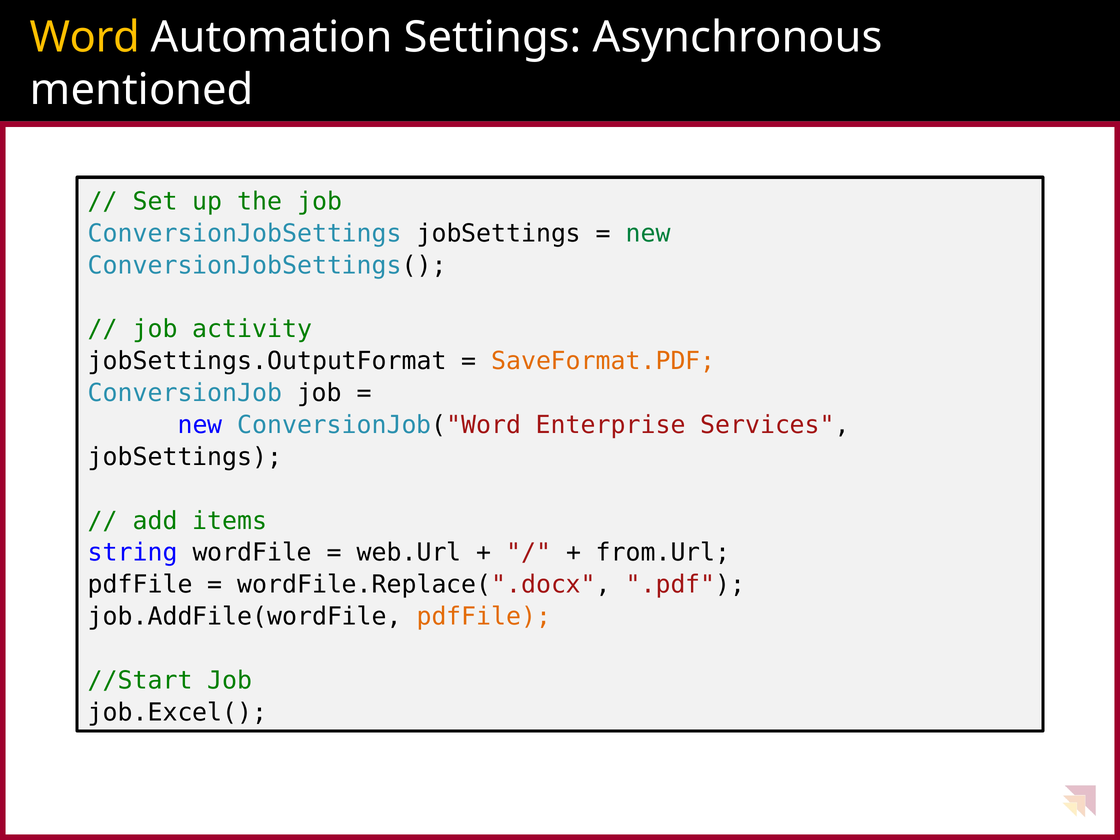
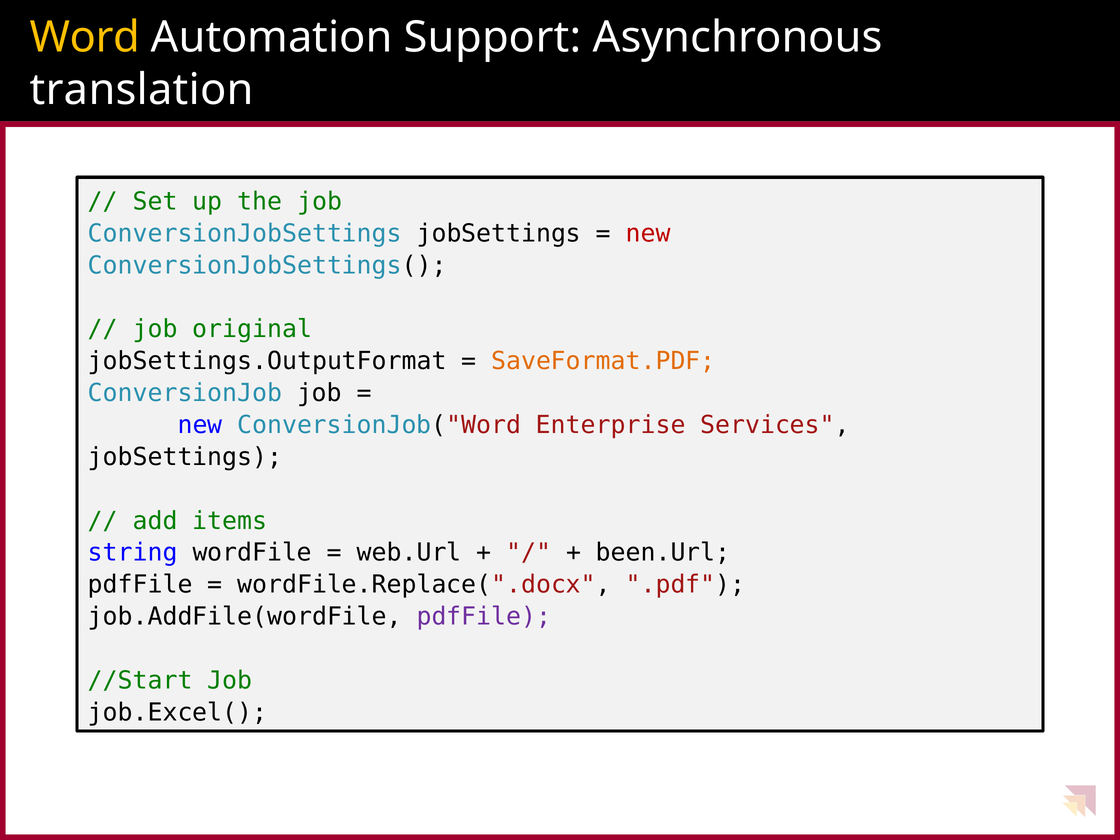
Settings: Settings -> Support (493, 38)
mentioned: mentioned -> translation (142, 90)
new colour: green -> red (648, 233)
activity: activity -> original (252, 329)
from.Url: from.Url -> been.Url (663, 553)
pdfFile colour: orange -> purple (484, 617)
